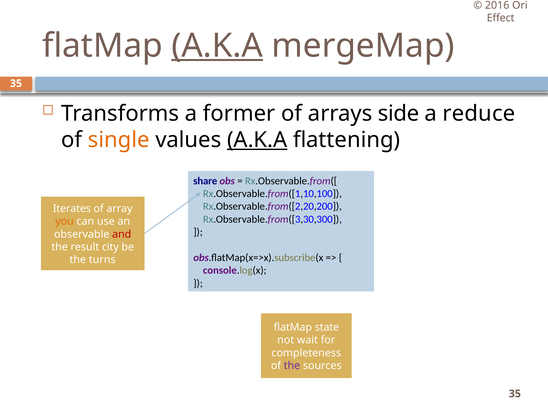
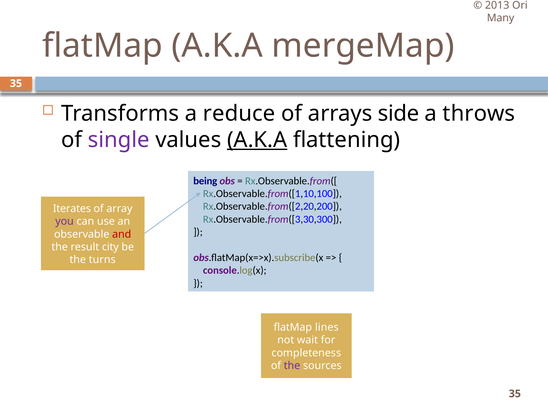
2016: 2016 -> 2013 (497, 5)
Effect: Effect -> Many (501, 18)
A.K.A underline: present -> none (217, 46)
former: former -> reduce (239, 113)
reduce: reduce -> throws (479, 113)
single colour: orange -> purple (119, 140)
share: share -> being (205, 181)
you colour: orange -> purple (65, 221)
state: state -> lines (327, 327)
